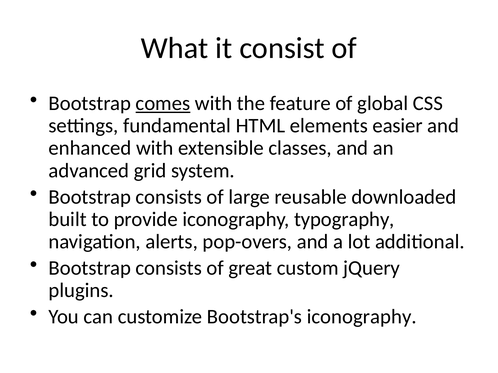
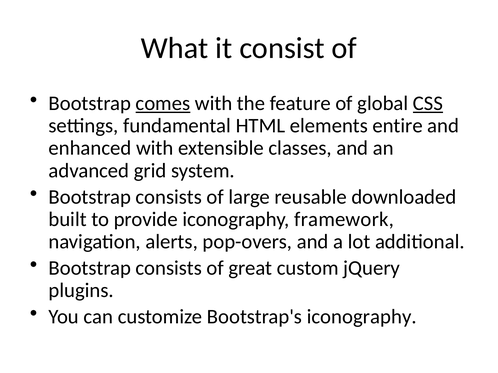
CSS underline: none -> present (428, 104)
easier: easier -> entire (398, 126)
typography: typography -> framework (344, 220)
